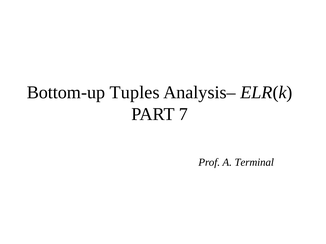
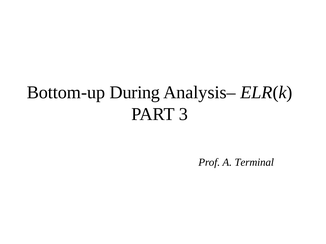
Tuples: Tuples -> During (135, 93)
7: 7 -> 3 (183, 114)
